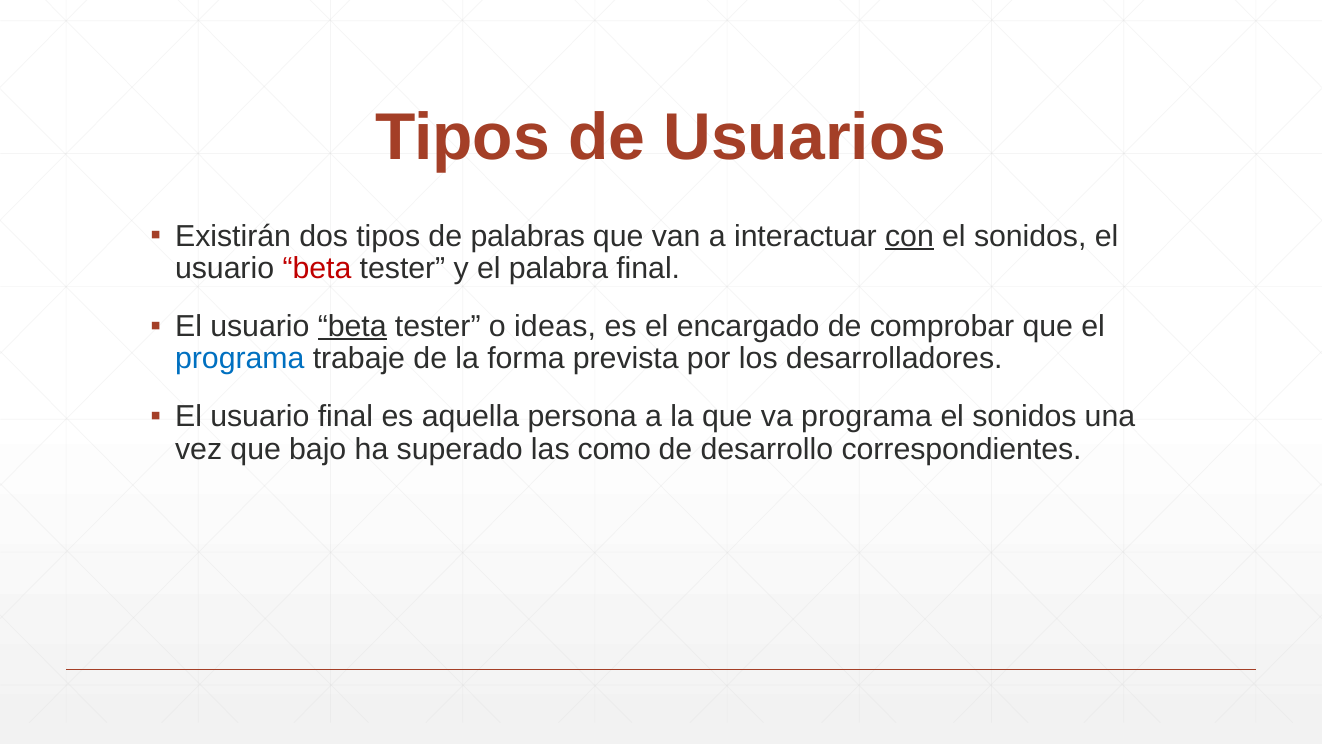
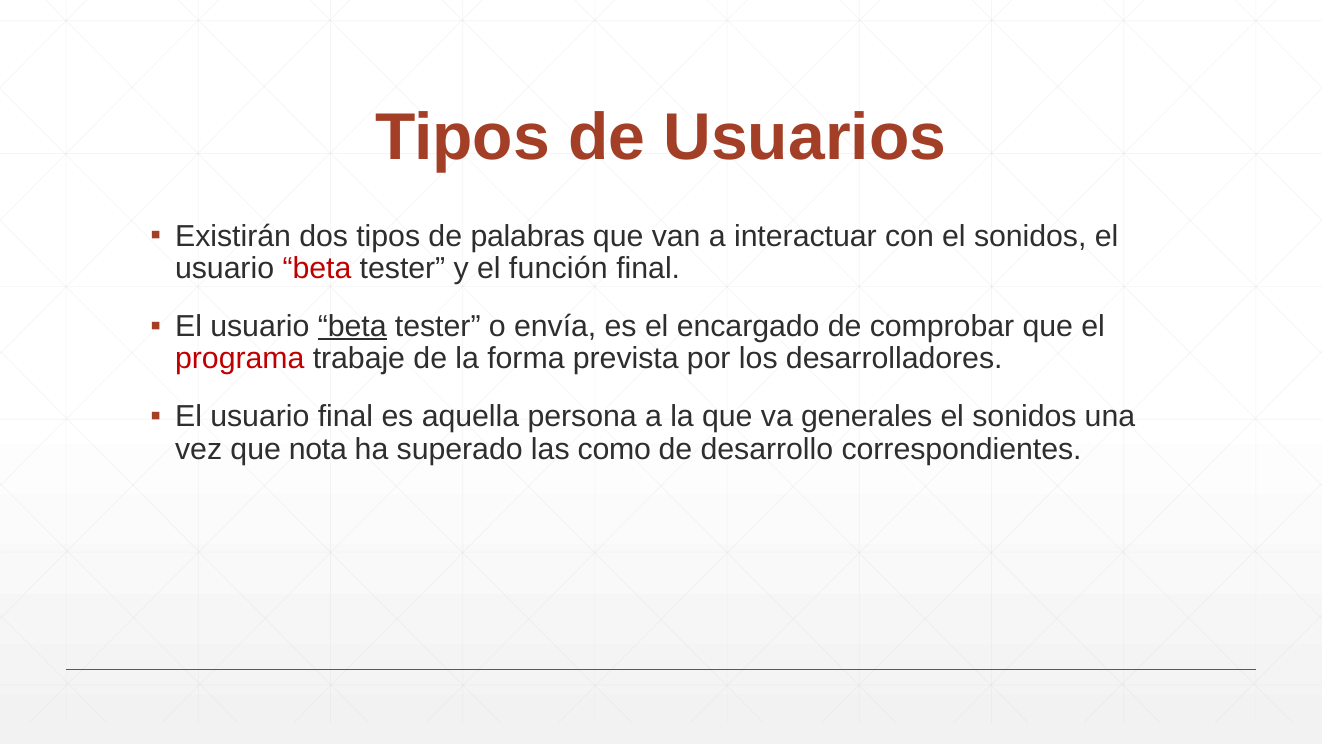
con underline: present -> none (909, 236)
palabra: palabra -> función (558, 269)
ideas: ideas -> envía (555, 326)
programa colour: blue -> red (240, 359)
va programa: programa -> generales (867, 416)
bajo: bajo -> nota (318, 449)
